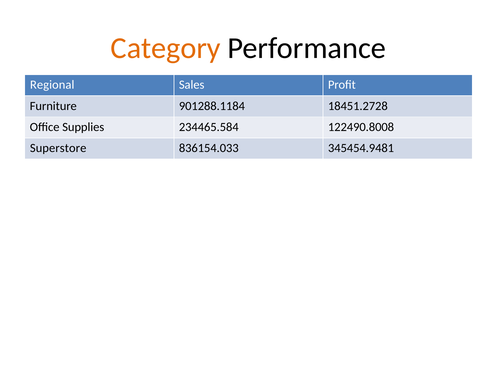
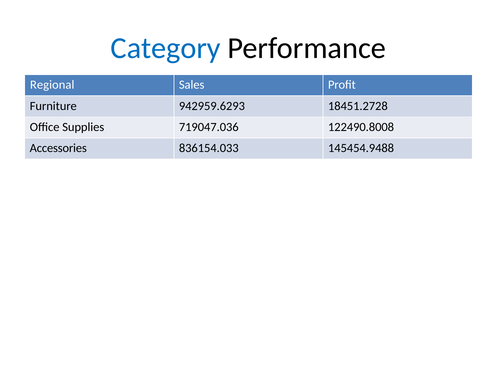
Category colour: orange -> blue (166, 48)
901288.1184: 901288.1184 -> 942959.6293 (212, 106)
234465.584: 234465.584 -> 719047.036 (209, 127)
Superstore: Superstore -> Accessories (58, 148)
345454.9481: 345454.9481 -> 145454.9488 (361, 148)
